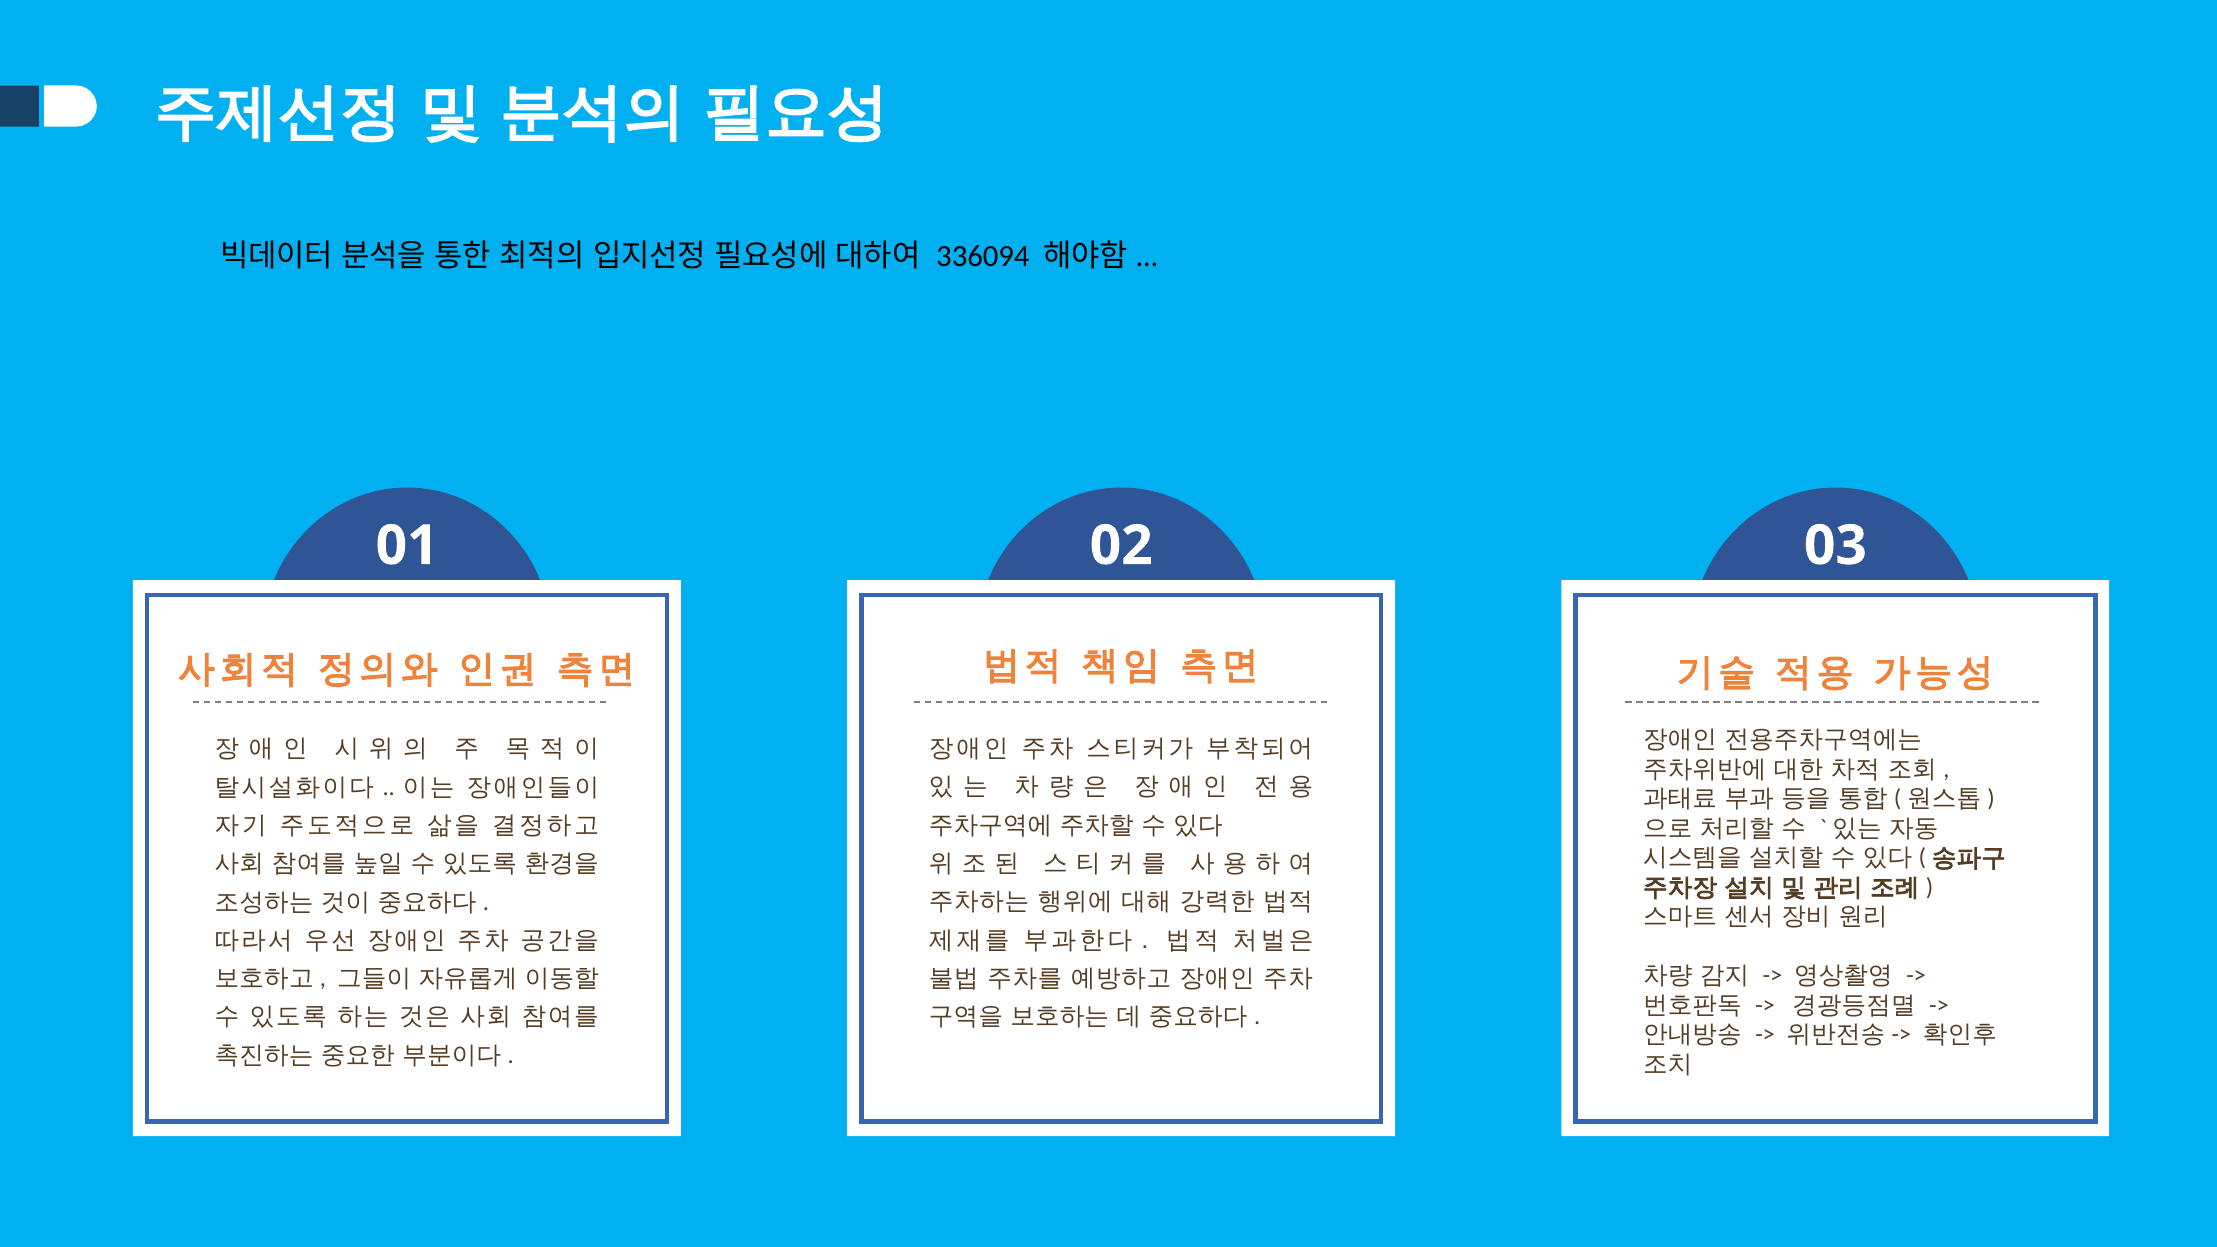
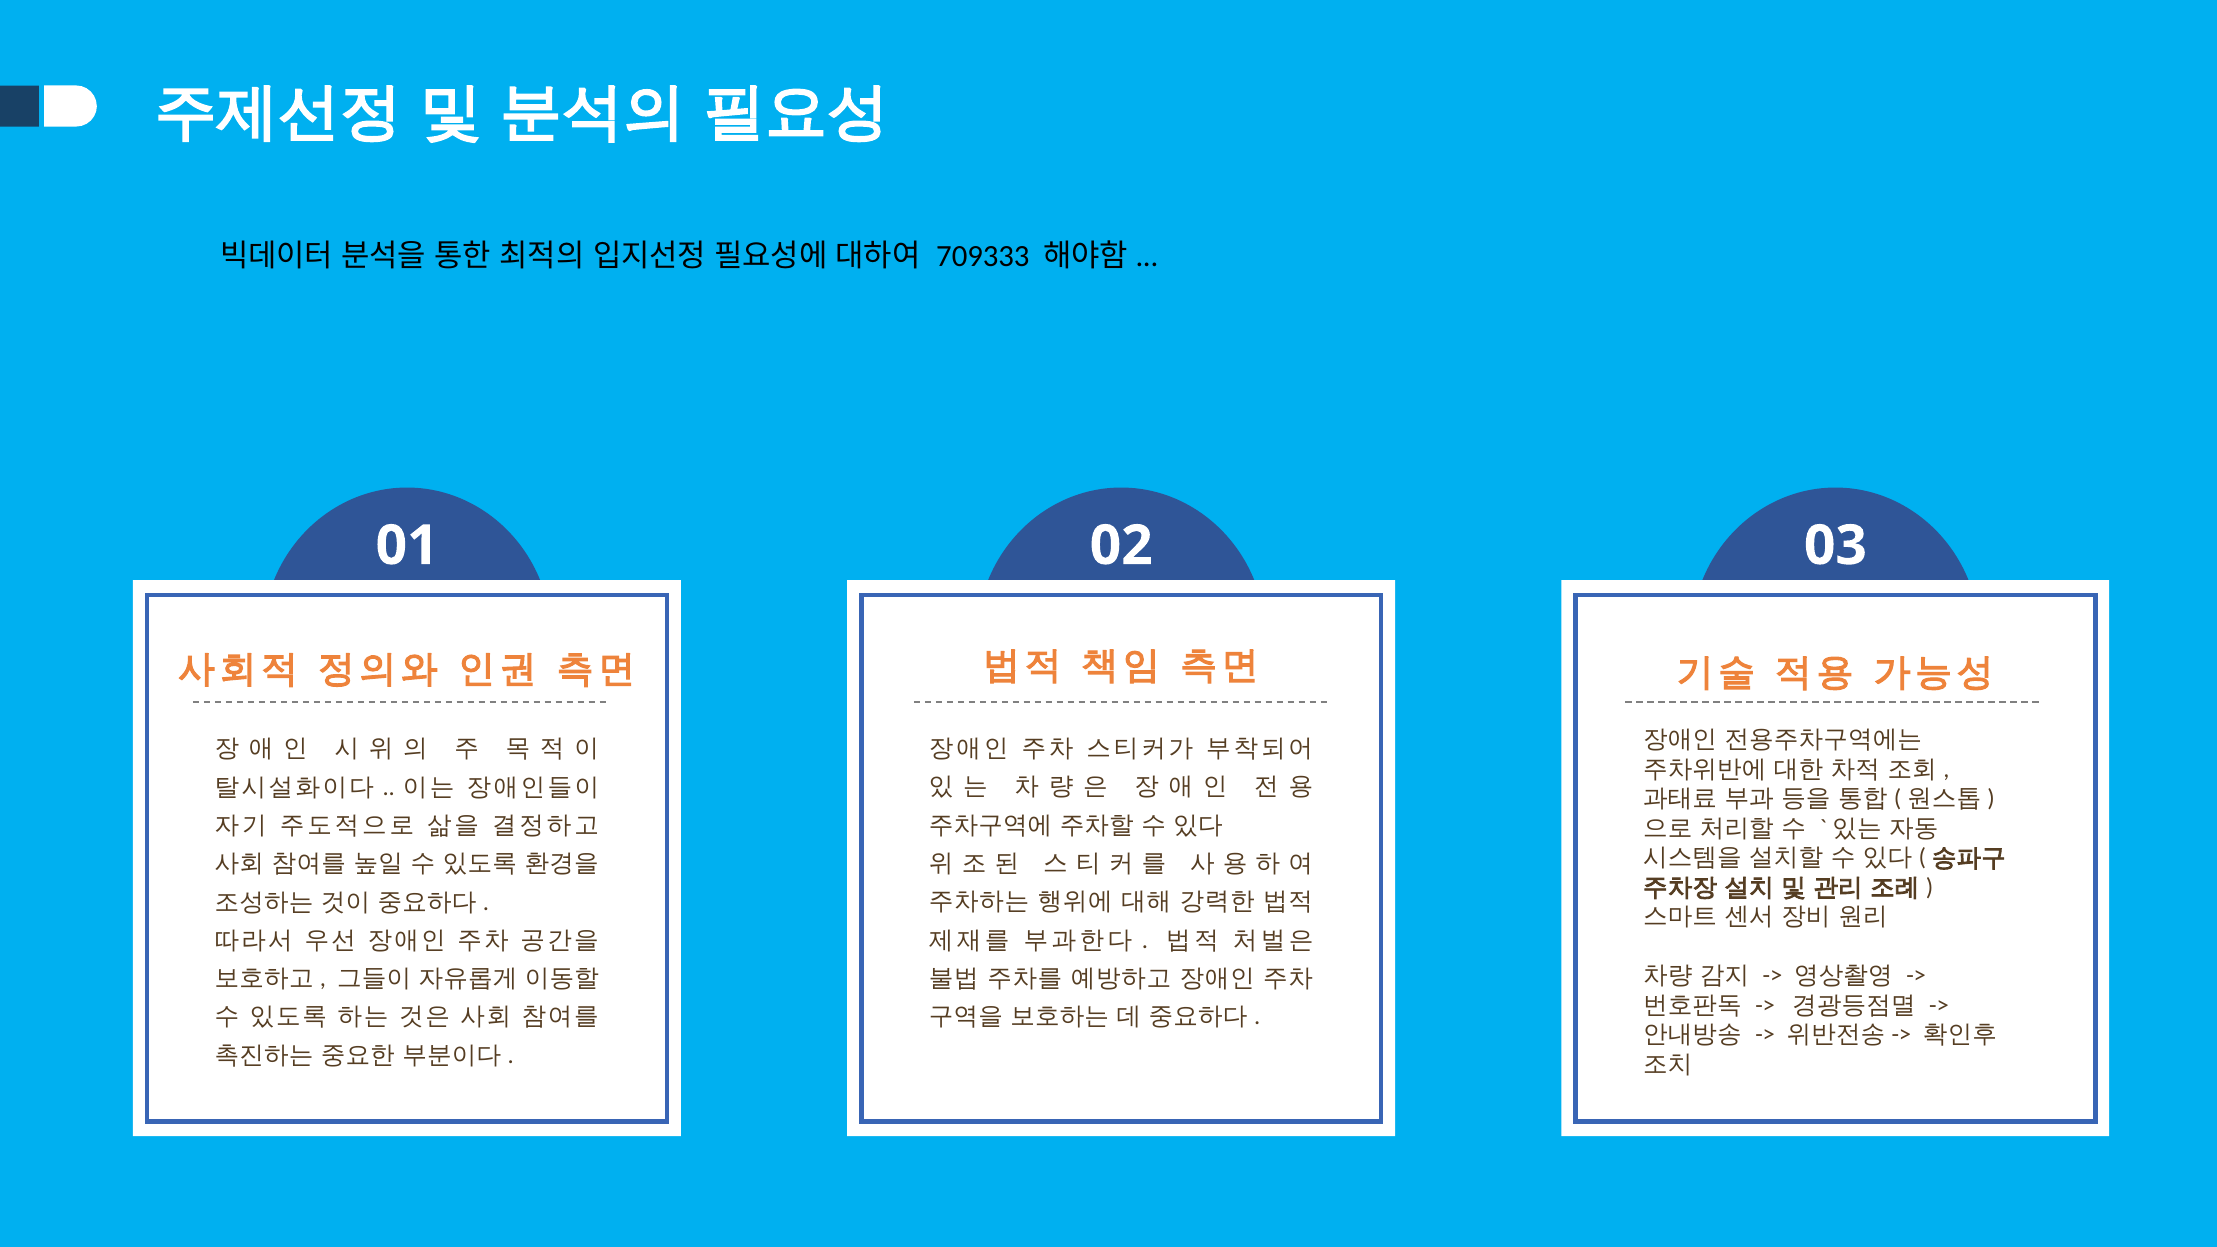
336094: 336094 -> 709333 (983, 257)
